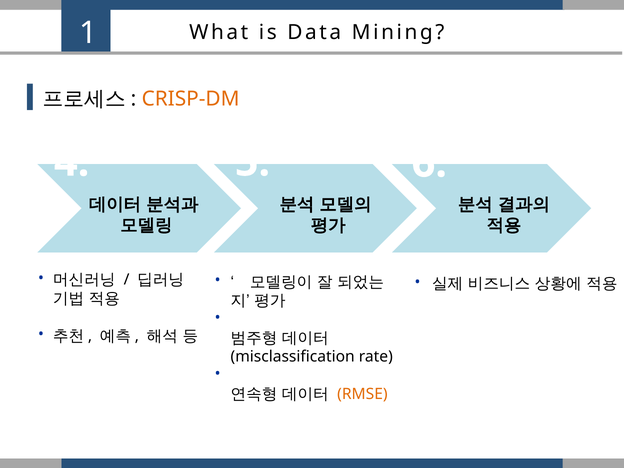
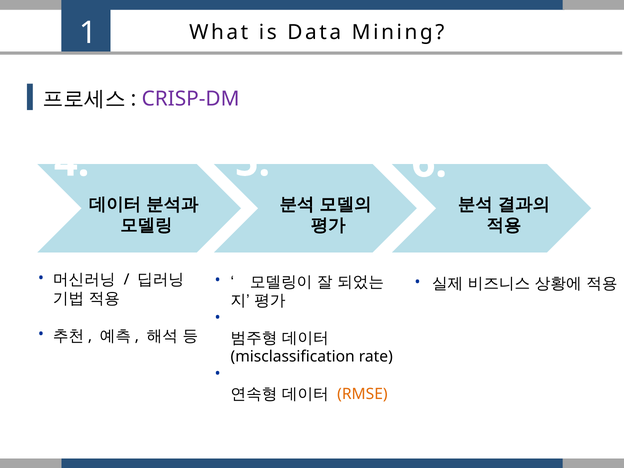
CRISP-DM colour: orange -> purple (191, 99)
